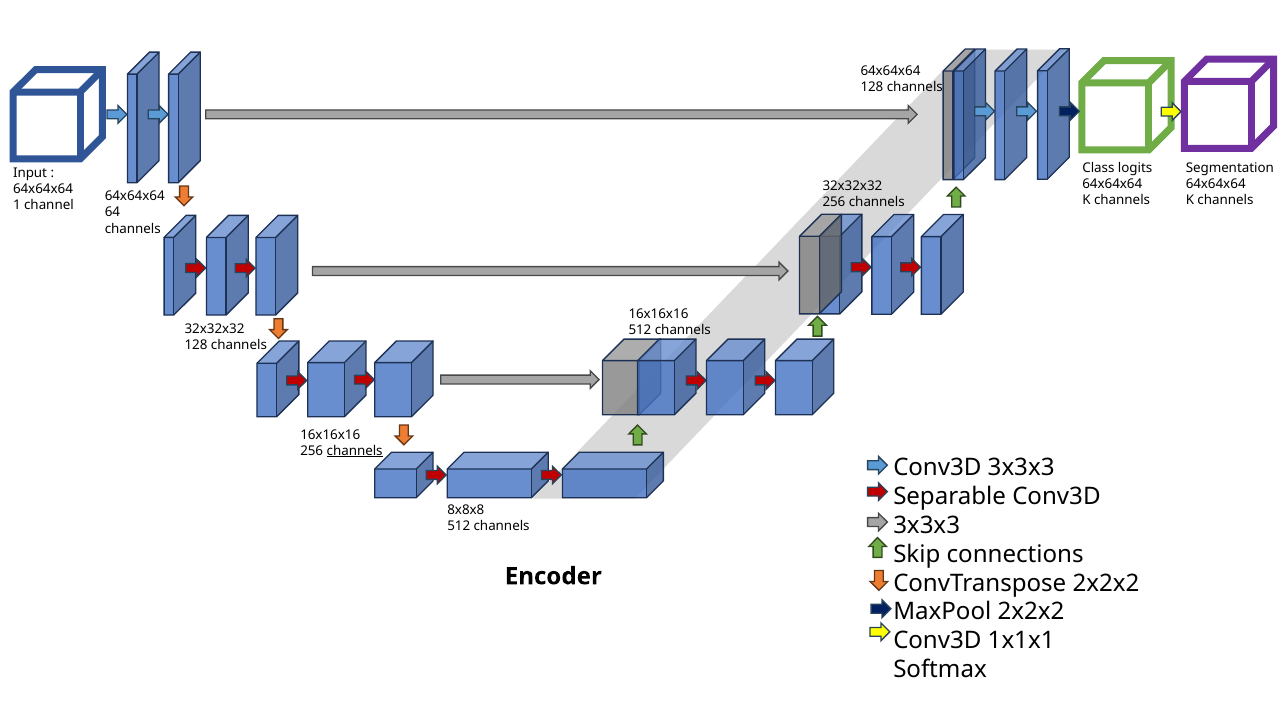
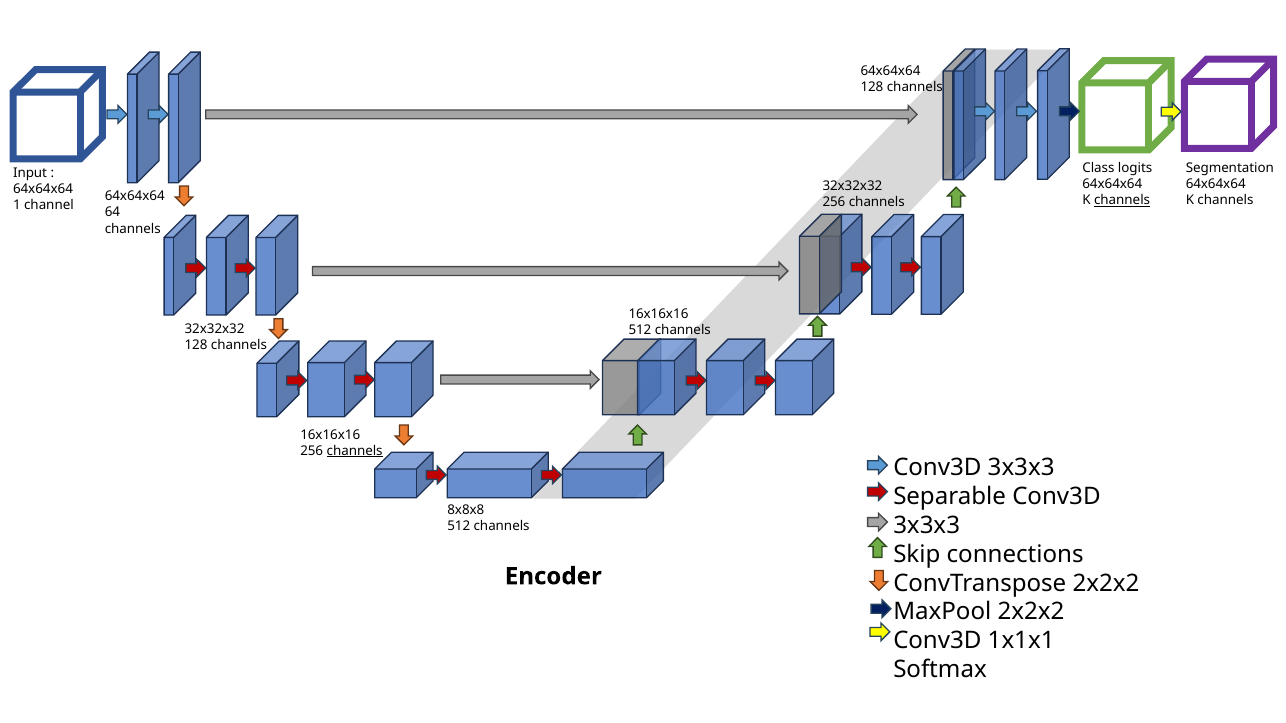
channels underline: none -> present (1122, 200)
